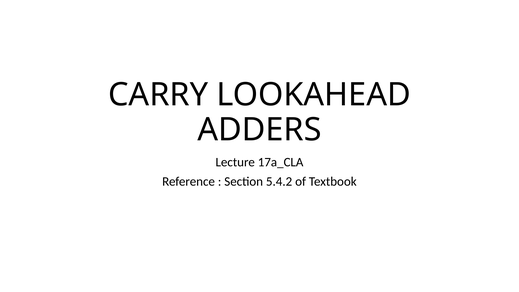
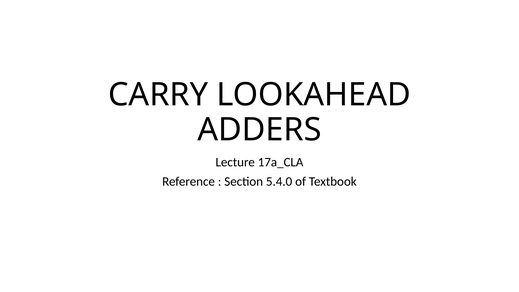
5.4.2: 5.4.2 -> 5.4.0 (279, 182)
